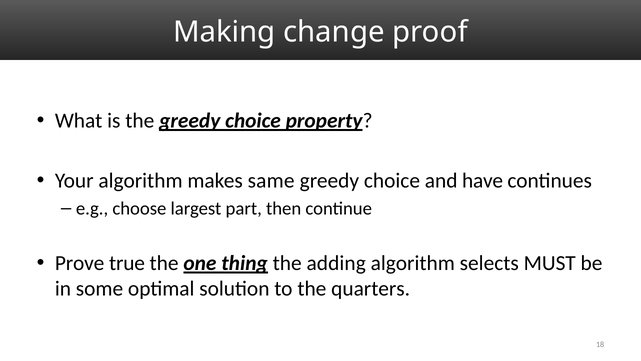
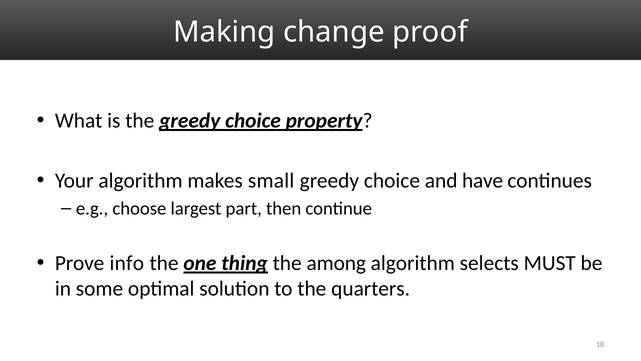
same: same -> small (271, 181)
true: true -> info (127, 263)
adding: adding -> among (336, 263)
